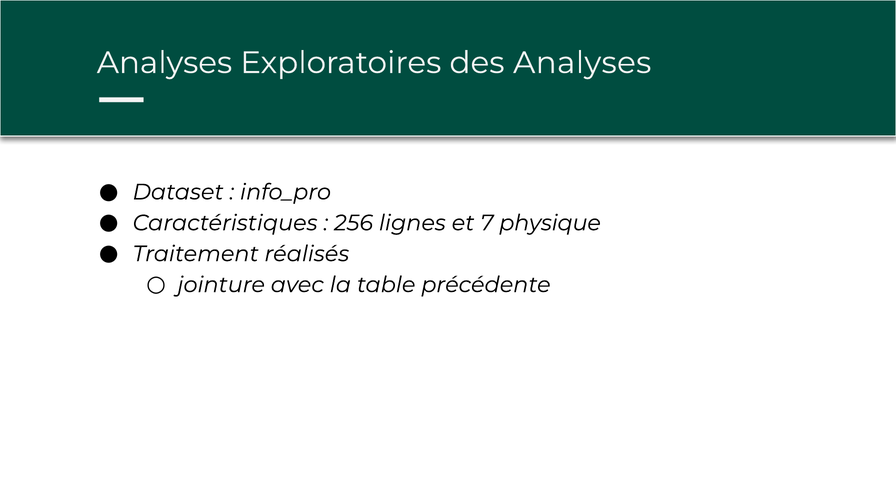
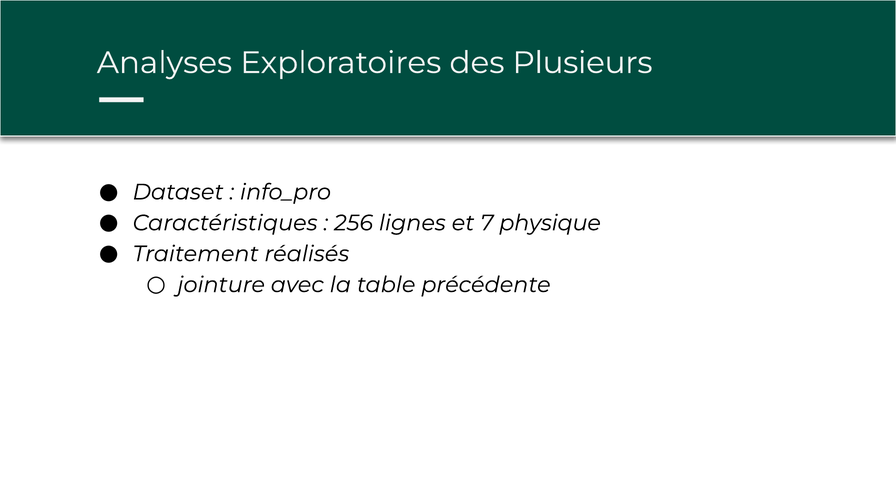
des Analyses: Analyses -> Plusieurs (583, 63)
